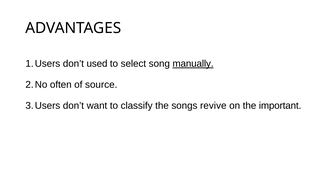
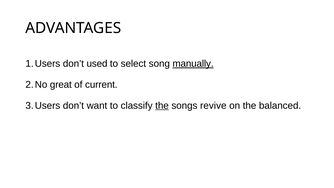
often: often -> great (61, 85)
source: source -> current (101, 85)
the underline: none -> present (162, 106)
important: important -> balanced (280, 106)
